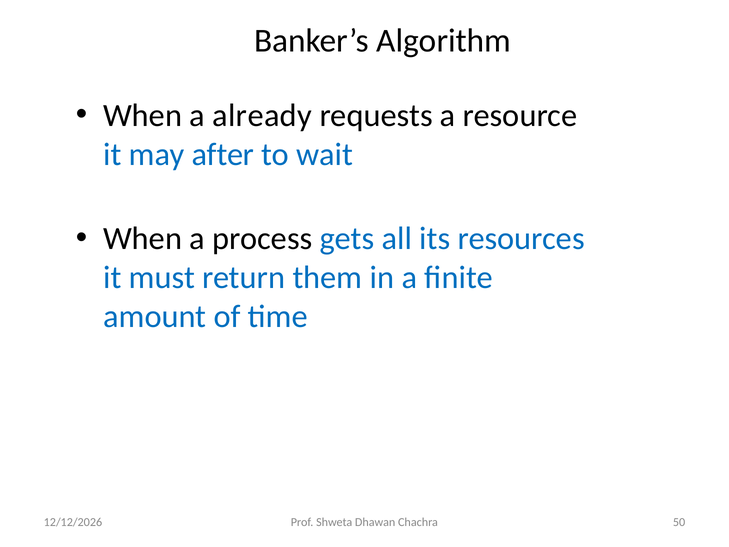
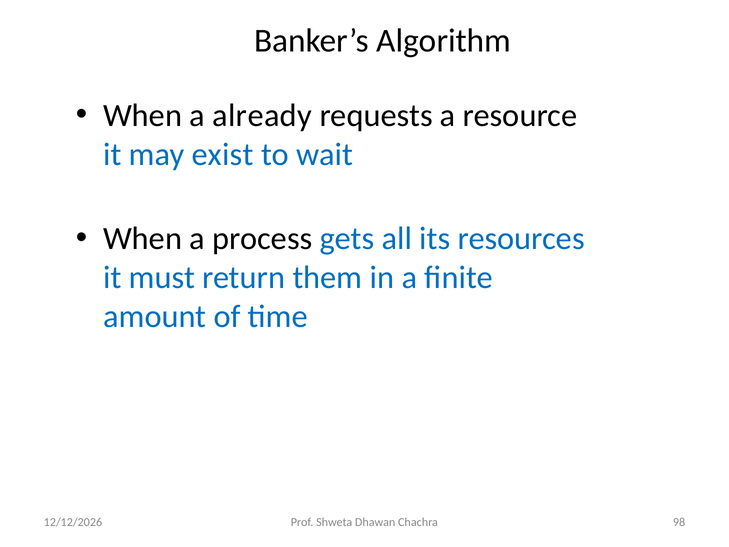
after: after -> exist (223, 154)
50: 50 -> 98 (679, 522)
